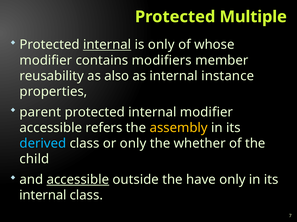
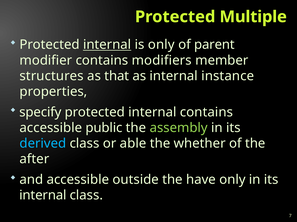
whose: whose -> parent (214, 45)
reusability: reusability -> structures (52, 76)
also: also -> that (117, 76)
parent: parent -> specify (40, 112)
internal modifier: modifier -> contains (206, 112)
refers: refers -> public (104, 128)
assembly colour: yellow -> light green (179, 128)
or only: only -> able (133, 144)
child: child -> after (34, 160)
accessible underline: present -> none (78, 180)
